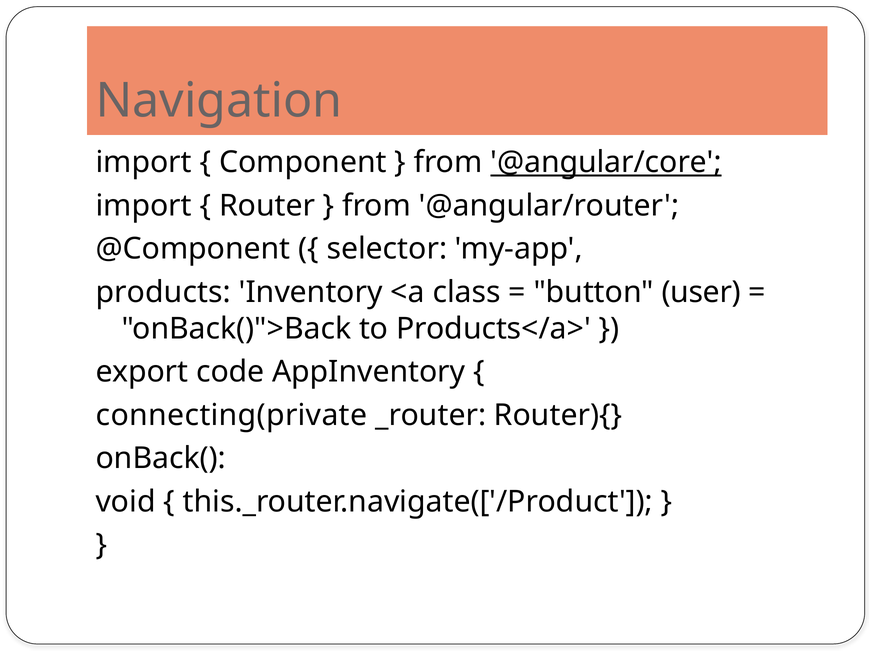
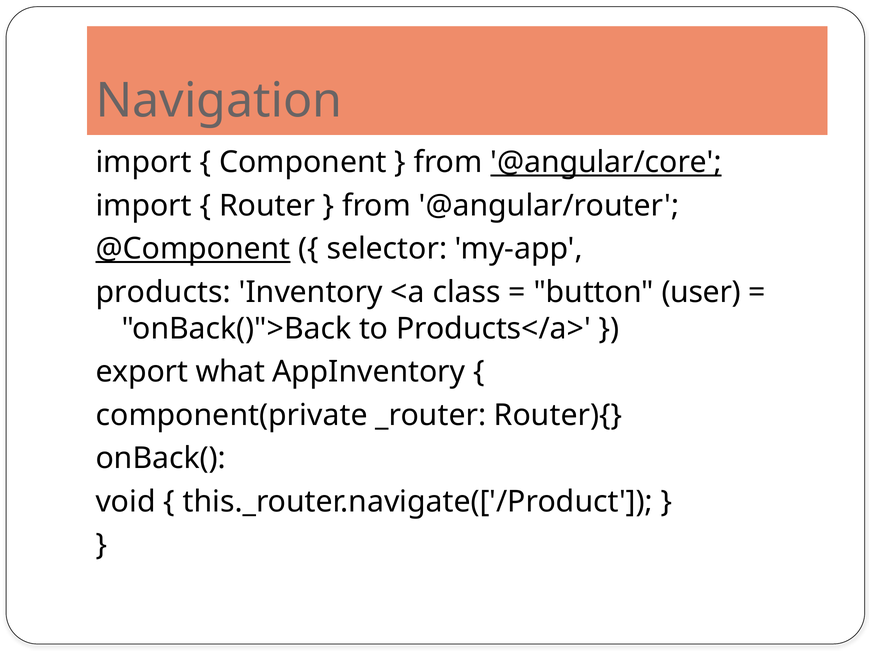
@Component underline: none -> present (193, 249)
code: code -> what (230, 372)
connecting(private: connecting(private -> component(private (232, 415)
